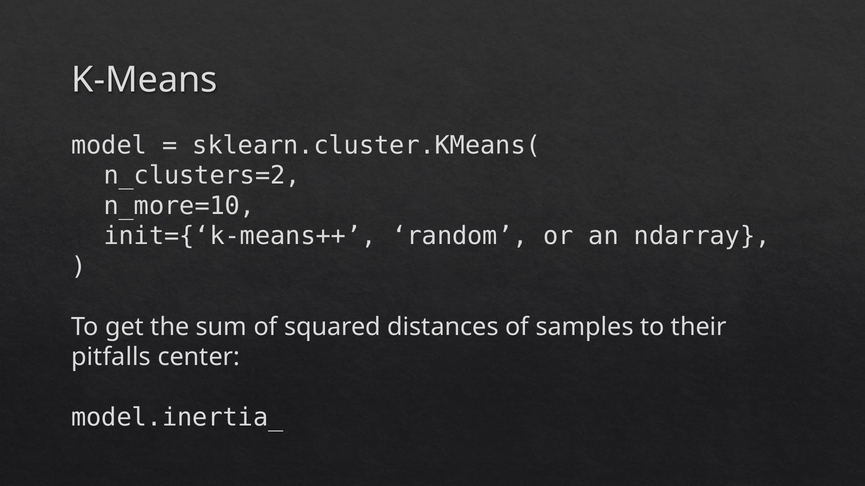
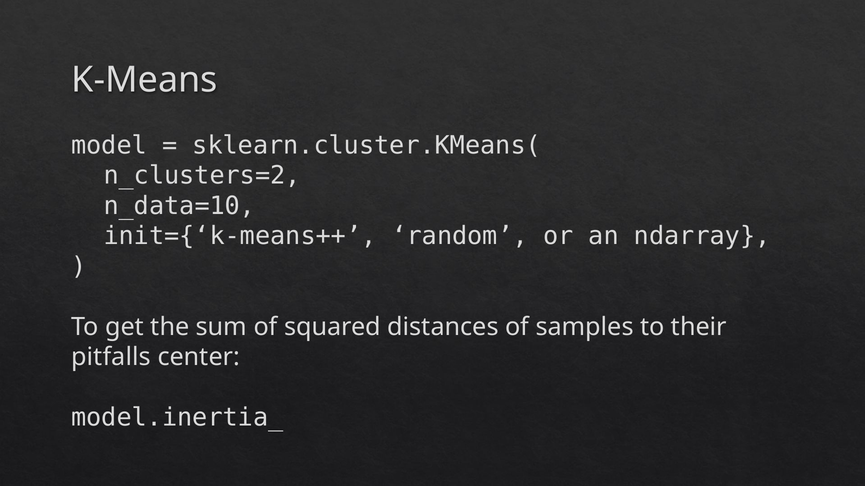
n_more=10: n_more=10 -> n_data=10 (179, 206)
